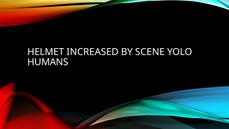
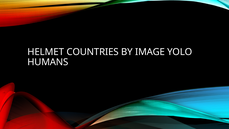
INCREASED: INCREASED -> COUNTRIES (93, 52)
SCENE: SCENE -> IMAGE (150, 52)
